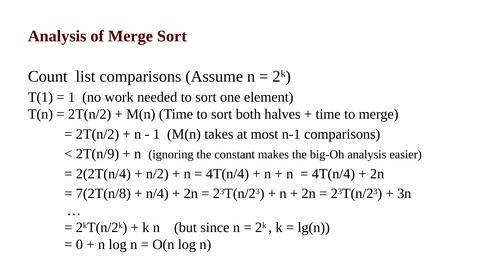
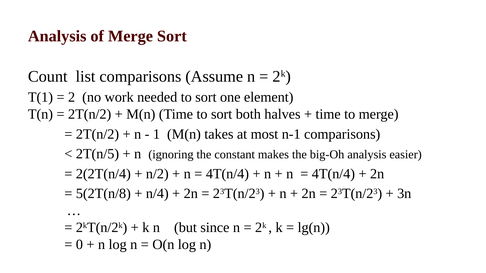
1: 1 -> 2 (72, 97)
2T(n/9: 2T(n/9 -> 2T(n/5 (97, 154)
7(2T(n/8: 7(2T(n/8 -> 5(2T(n/8 (103, 194)
